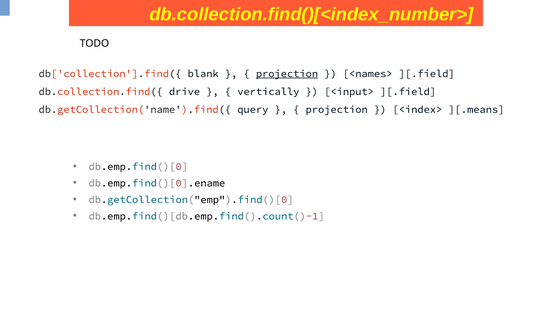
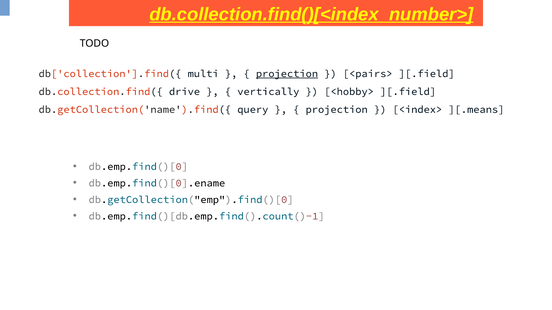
db.collection.find()[<index_number> underline: none -> present (311, 14)
blank: blank -> multi (203, 74)
<names>: <names> -> <pairs> (368, 74)
<input>: <input> -> <hobby> (349, 92)
